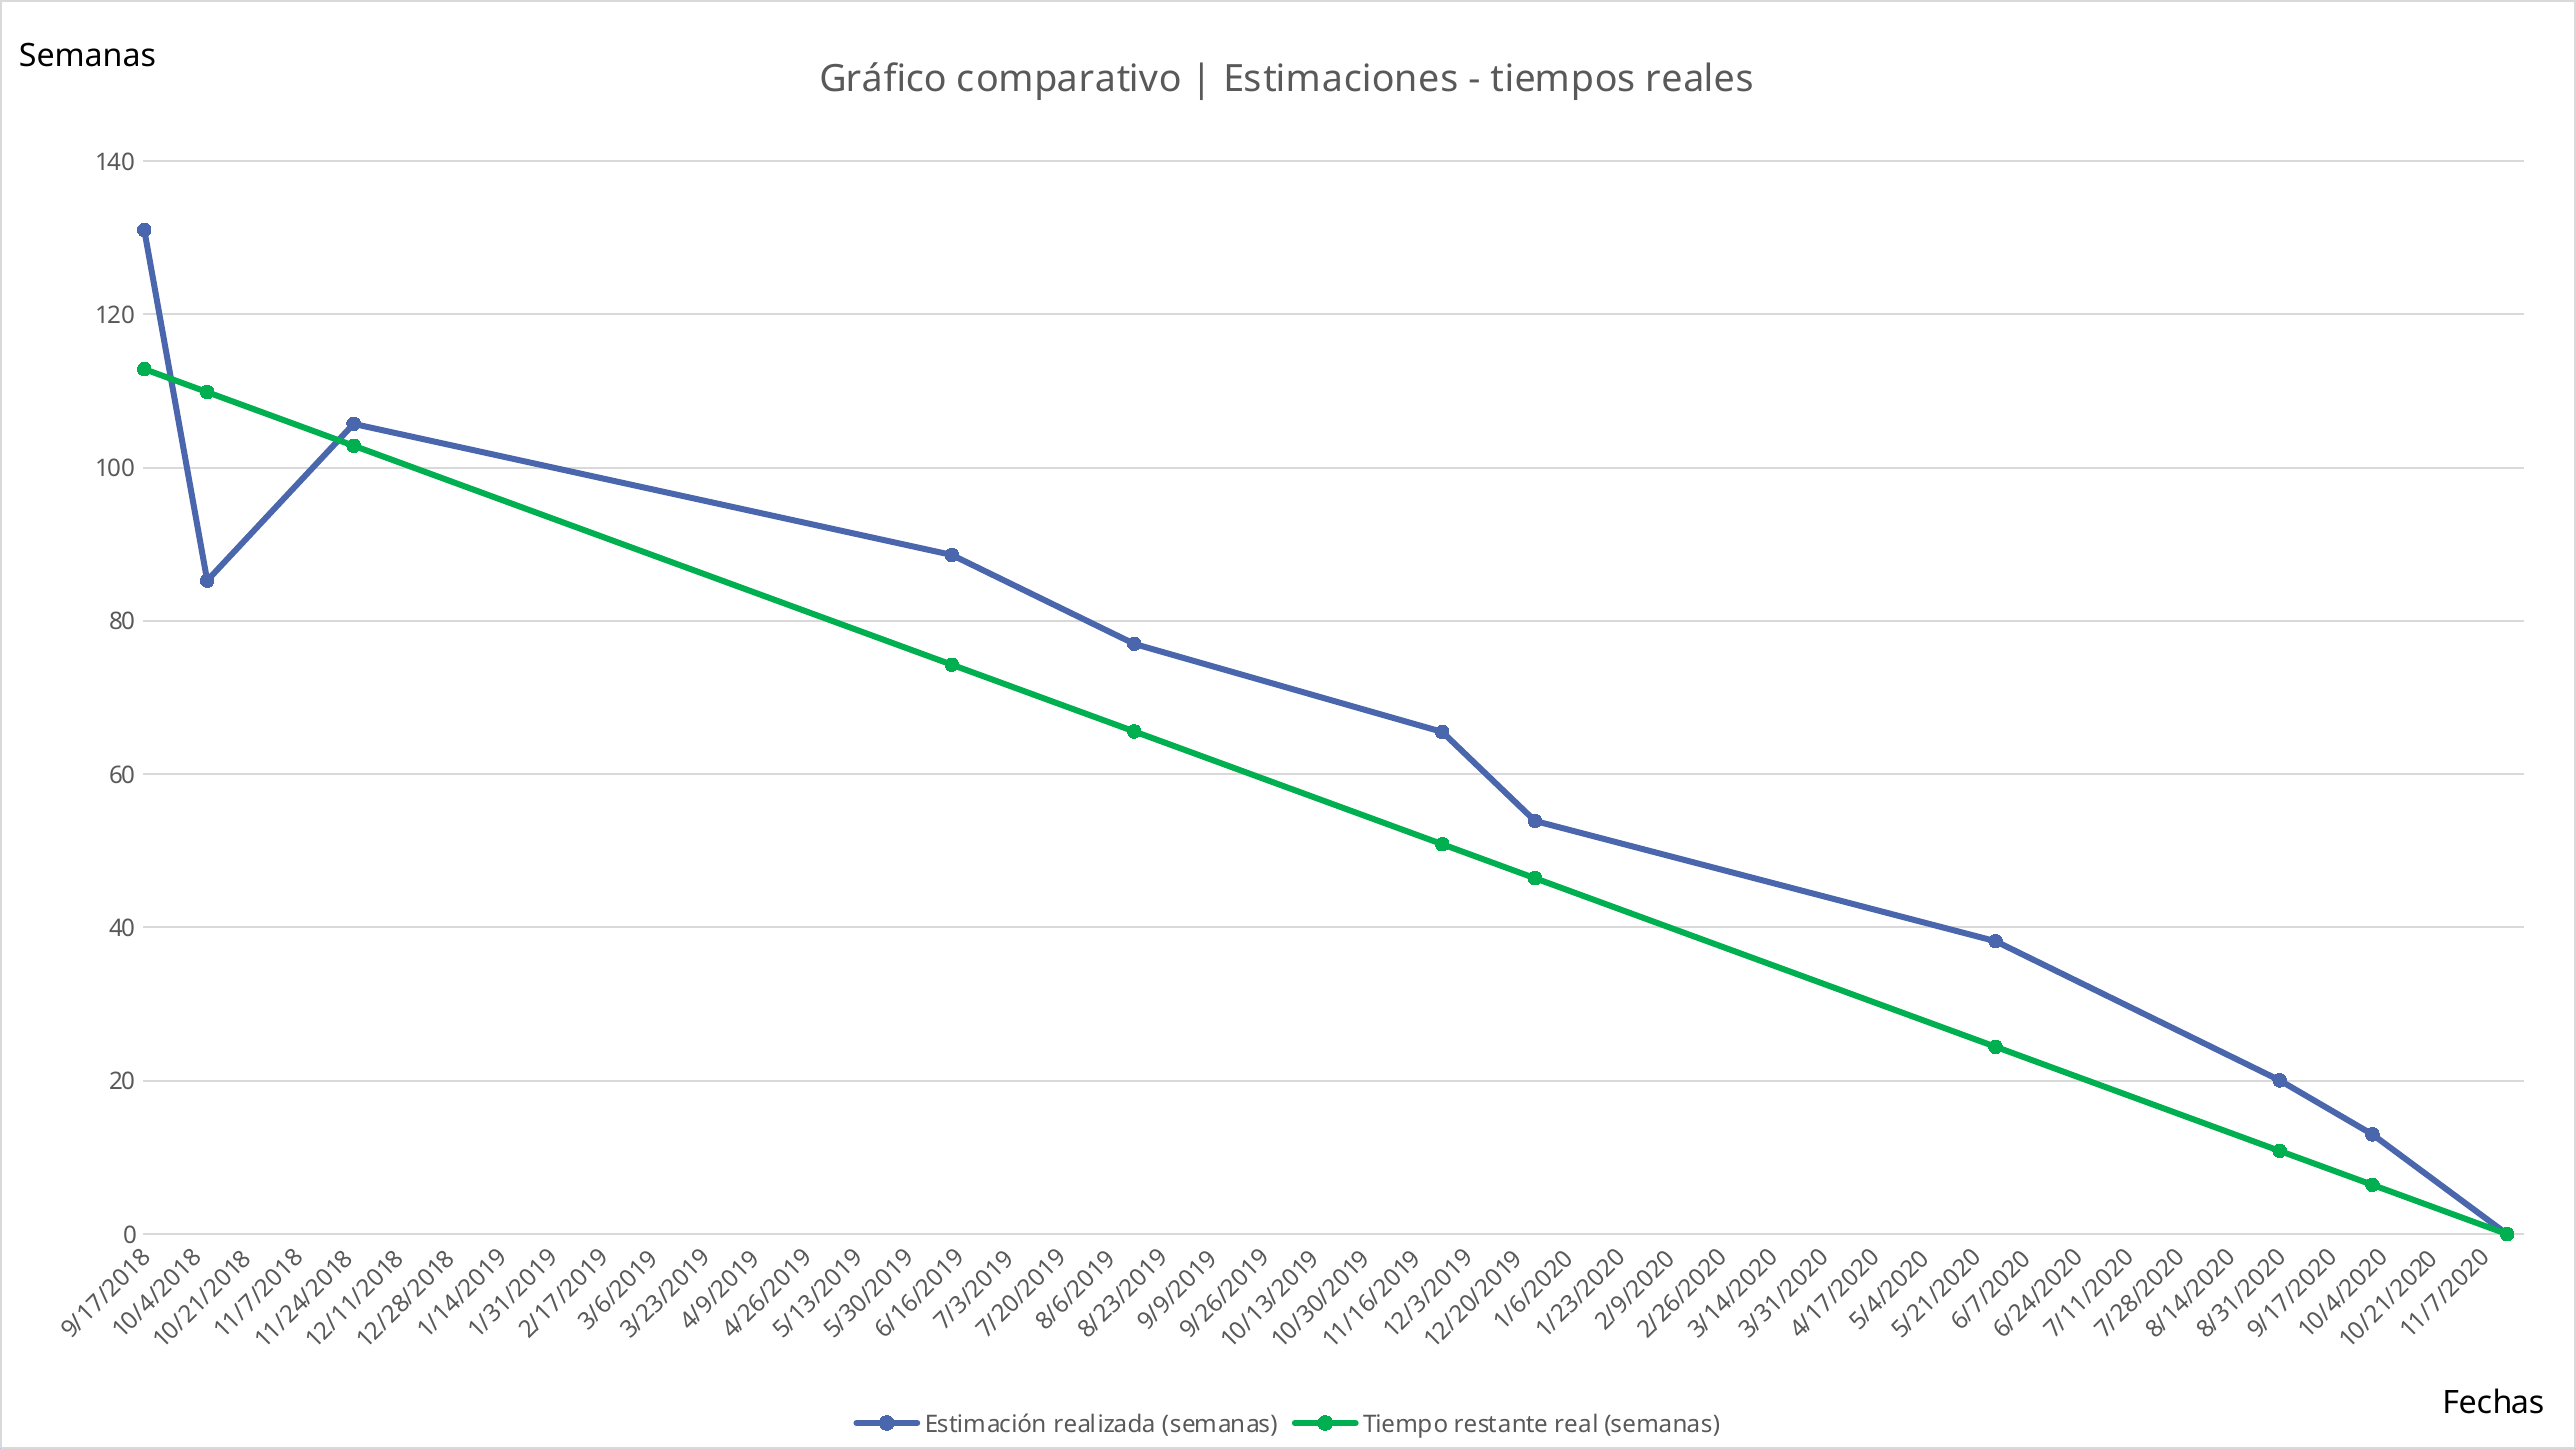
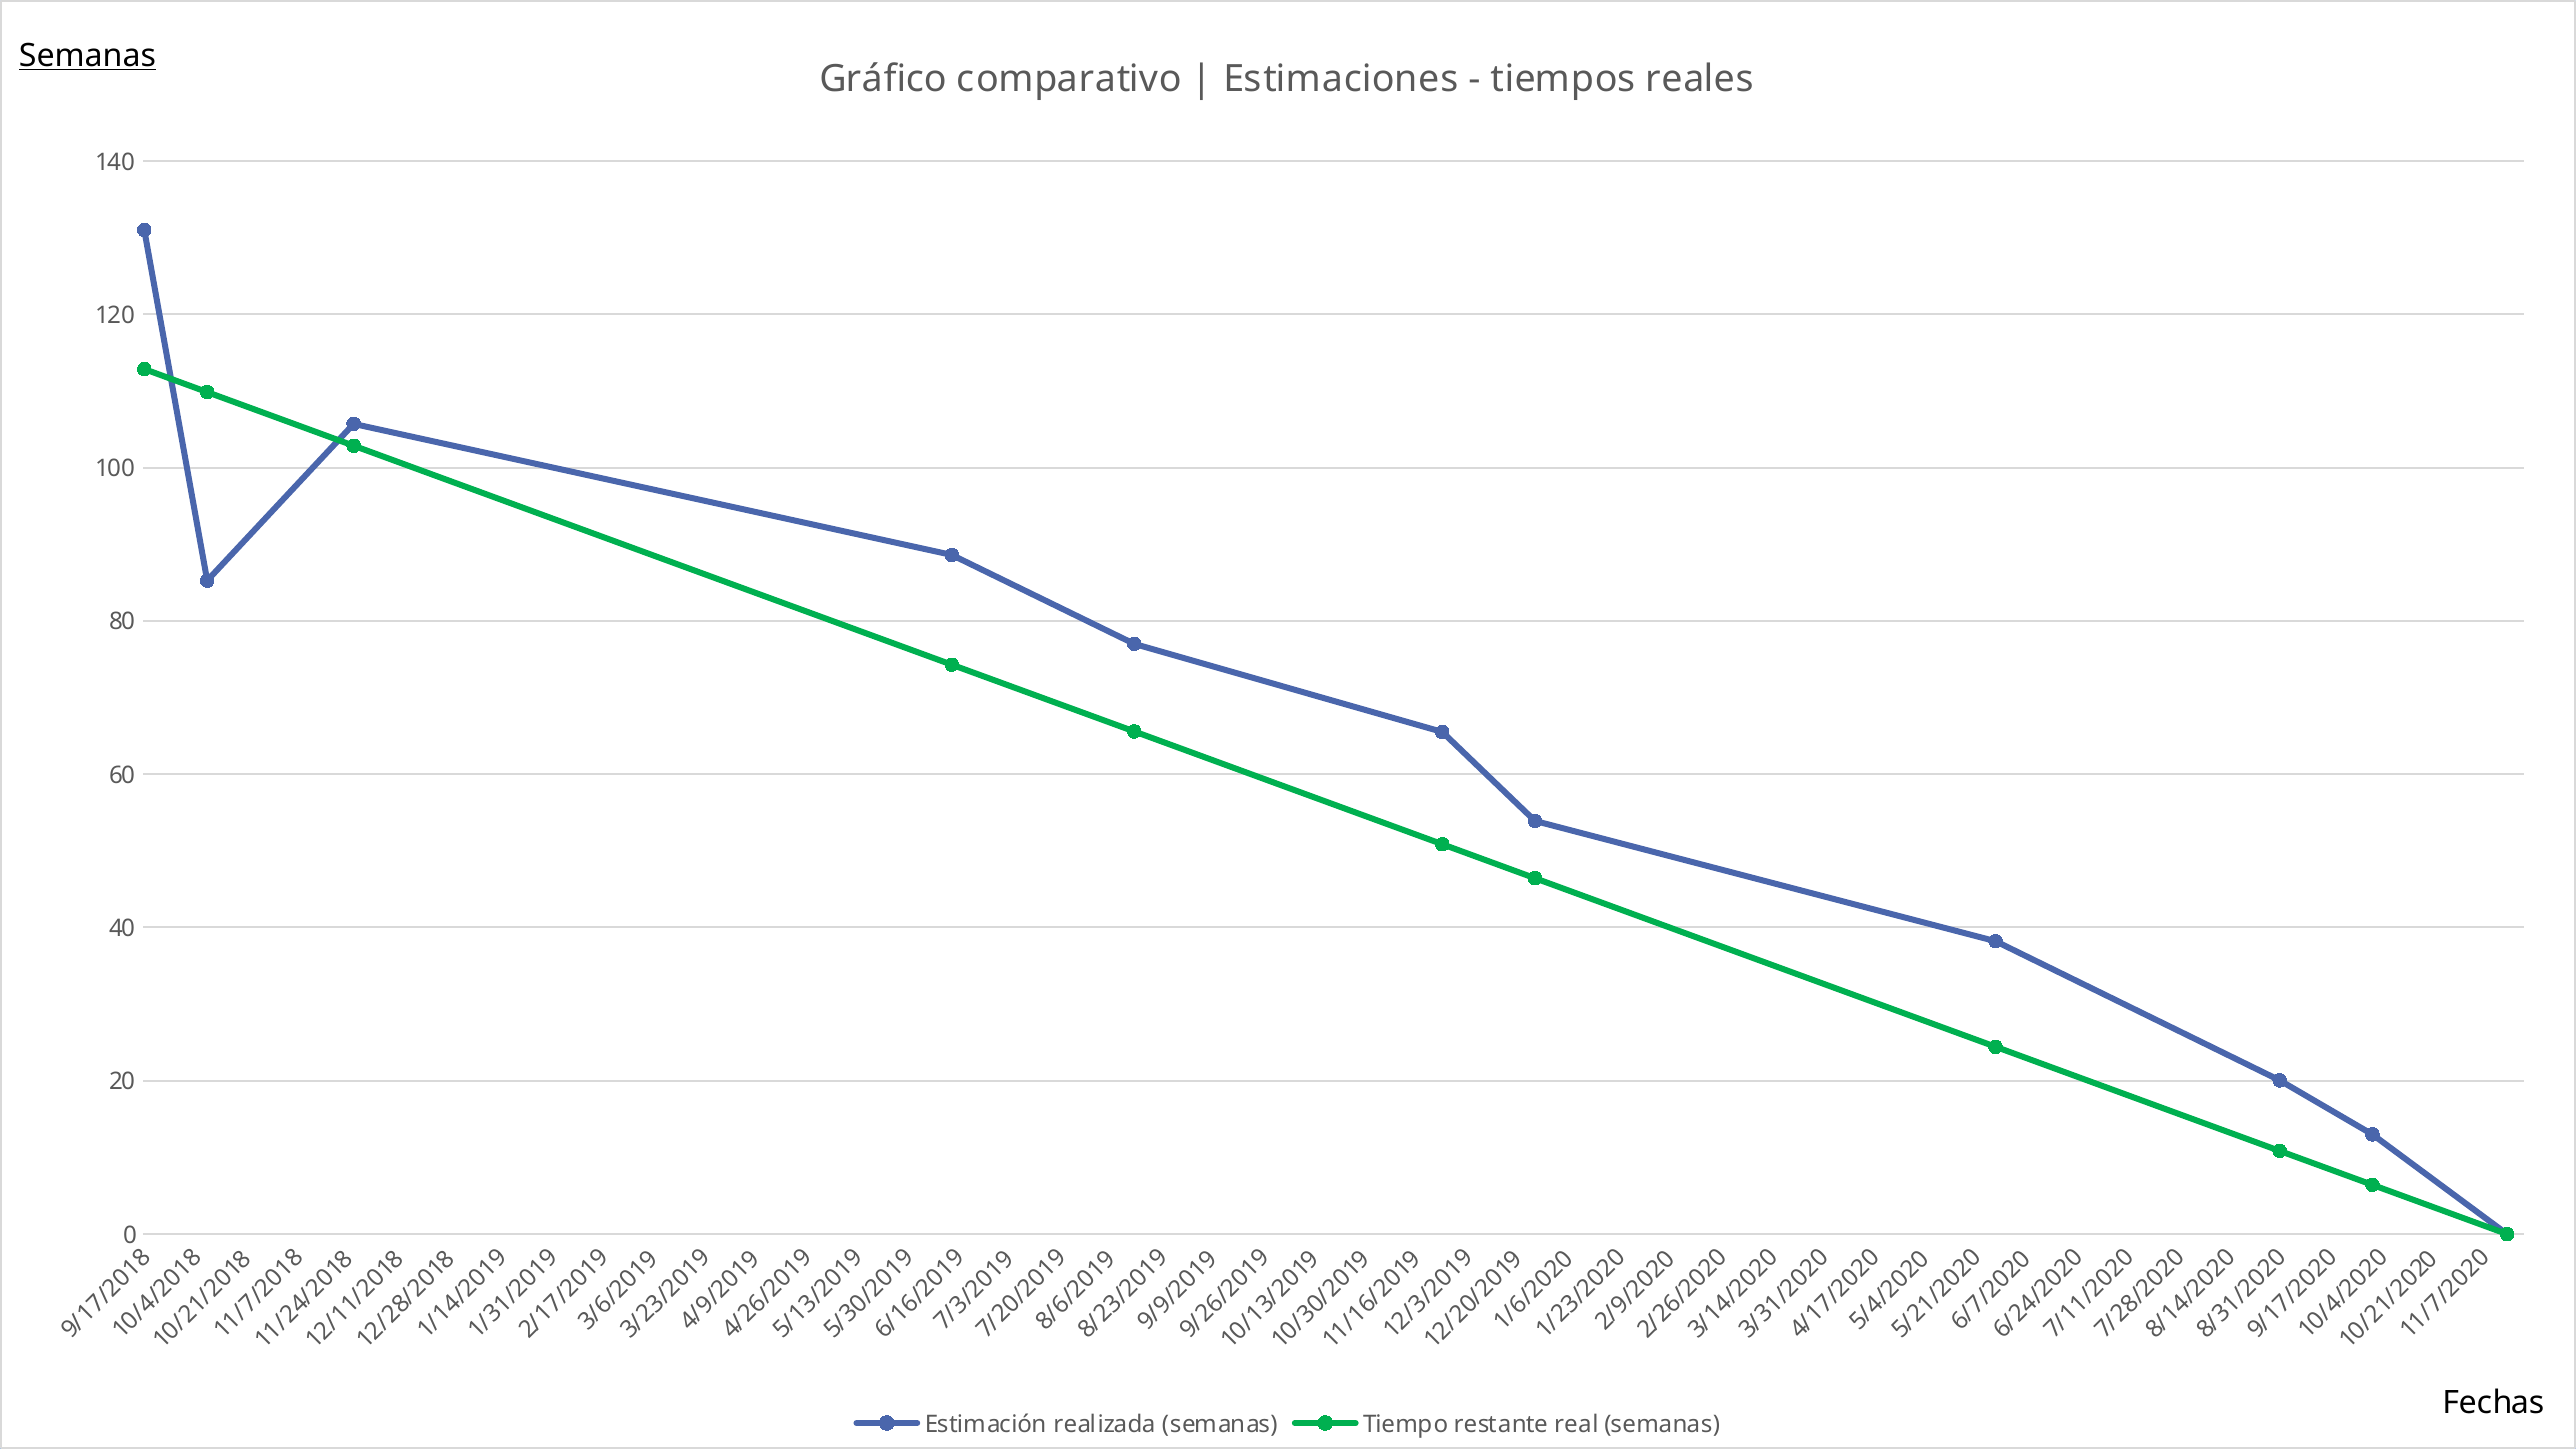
Semanas underline: none -> present (87, 56)
